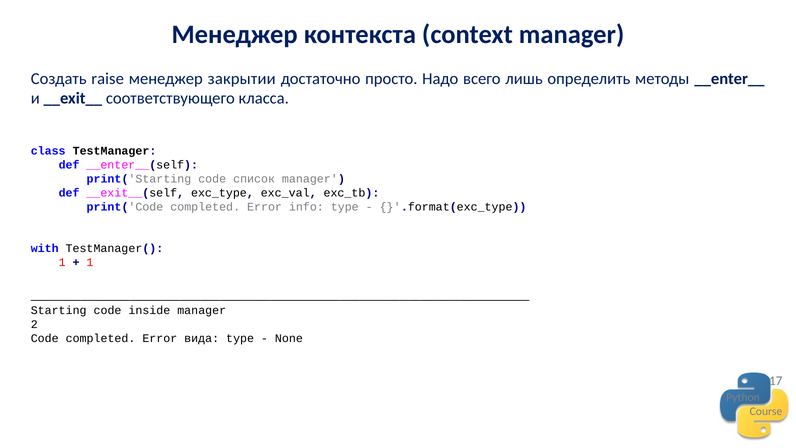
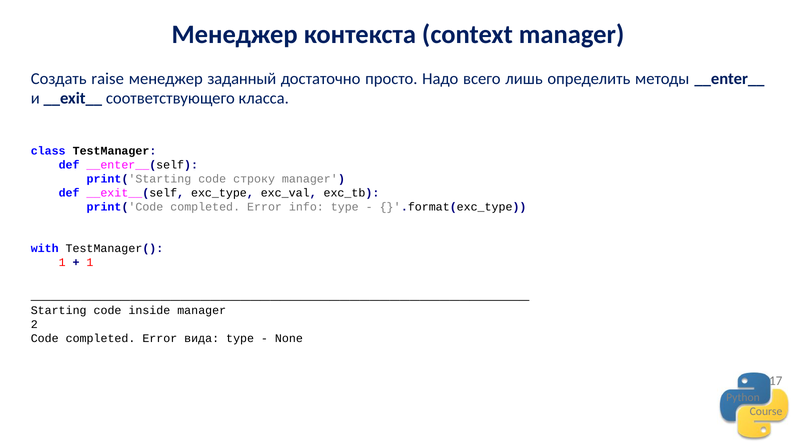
закрытии: закрытии -> заданный (242, 79)
список: список -> строку (254, 179)
